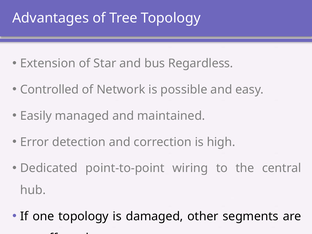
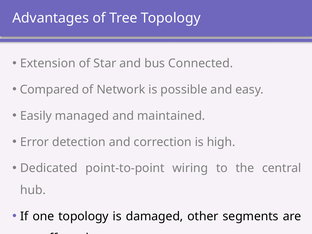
Regardless: Regardless -> Connected (201, 63)
Controlled: Controlled -> Compared (49, 90)
